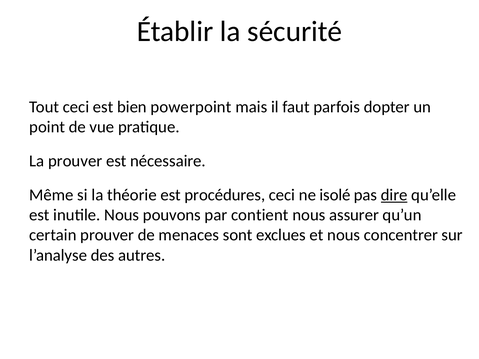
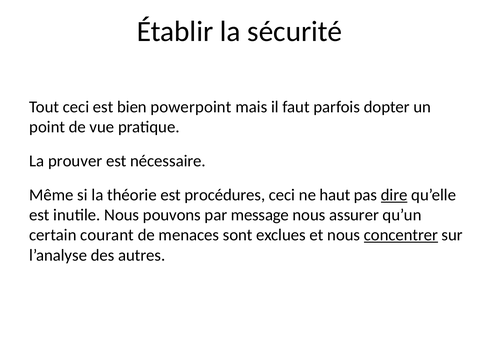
isolé: isolé -> haut (335, 195)
contient: contient -> message (260, 215)
certain prouver: prouver -> courant (107, 235)
concentrer underline: none -> present (401, 235)
